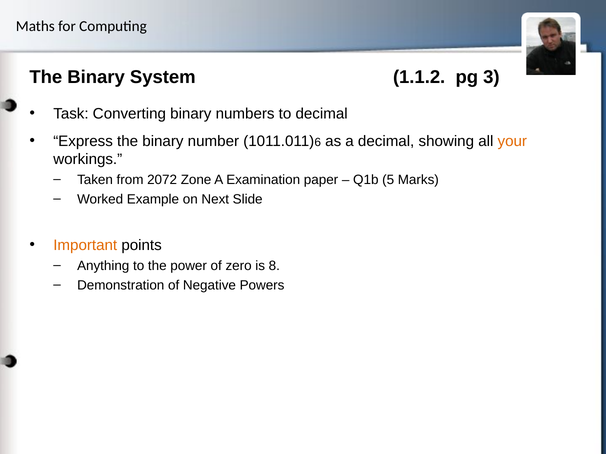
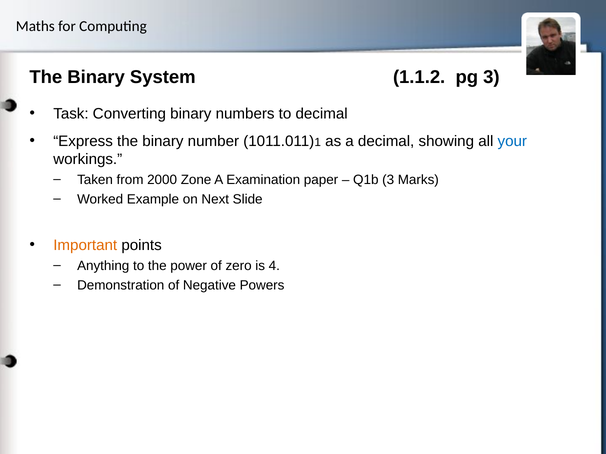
6: 6 -> 1 (318, 142)
your colour: orange -> blue (512, 141)
2072: 2072 -> 2000 (162, 180)
Q1b 5: 5 -> 3 (388, 180)
8: 8 -> 4 (274, 266)
